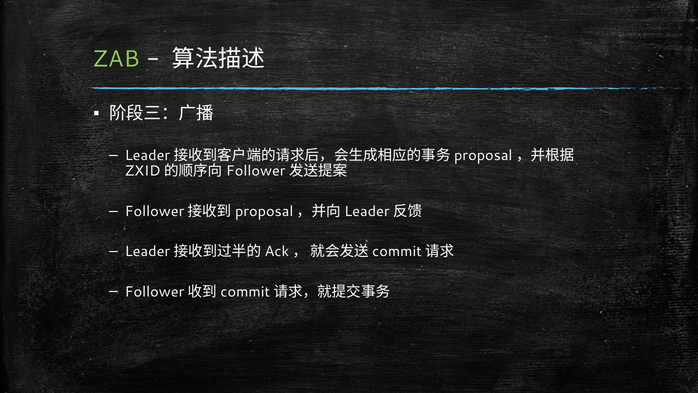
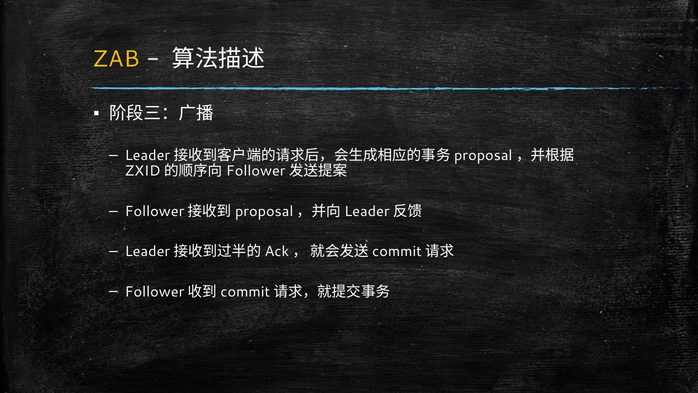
ZAB colour: light green -> yellow (116, 59)
